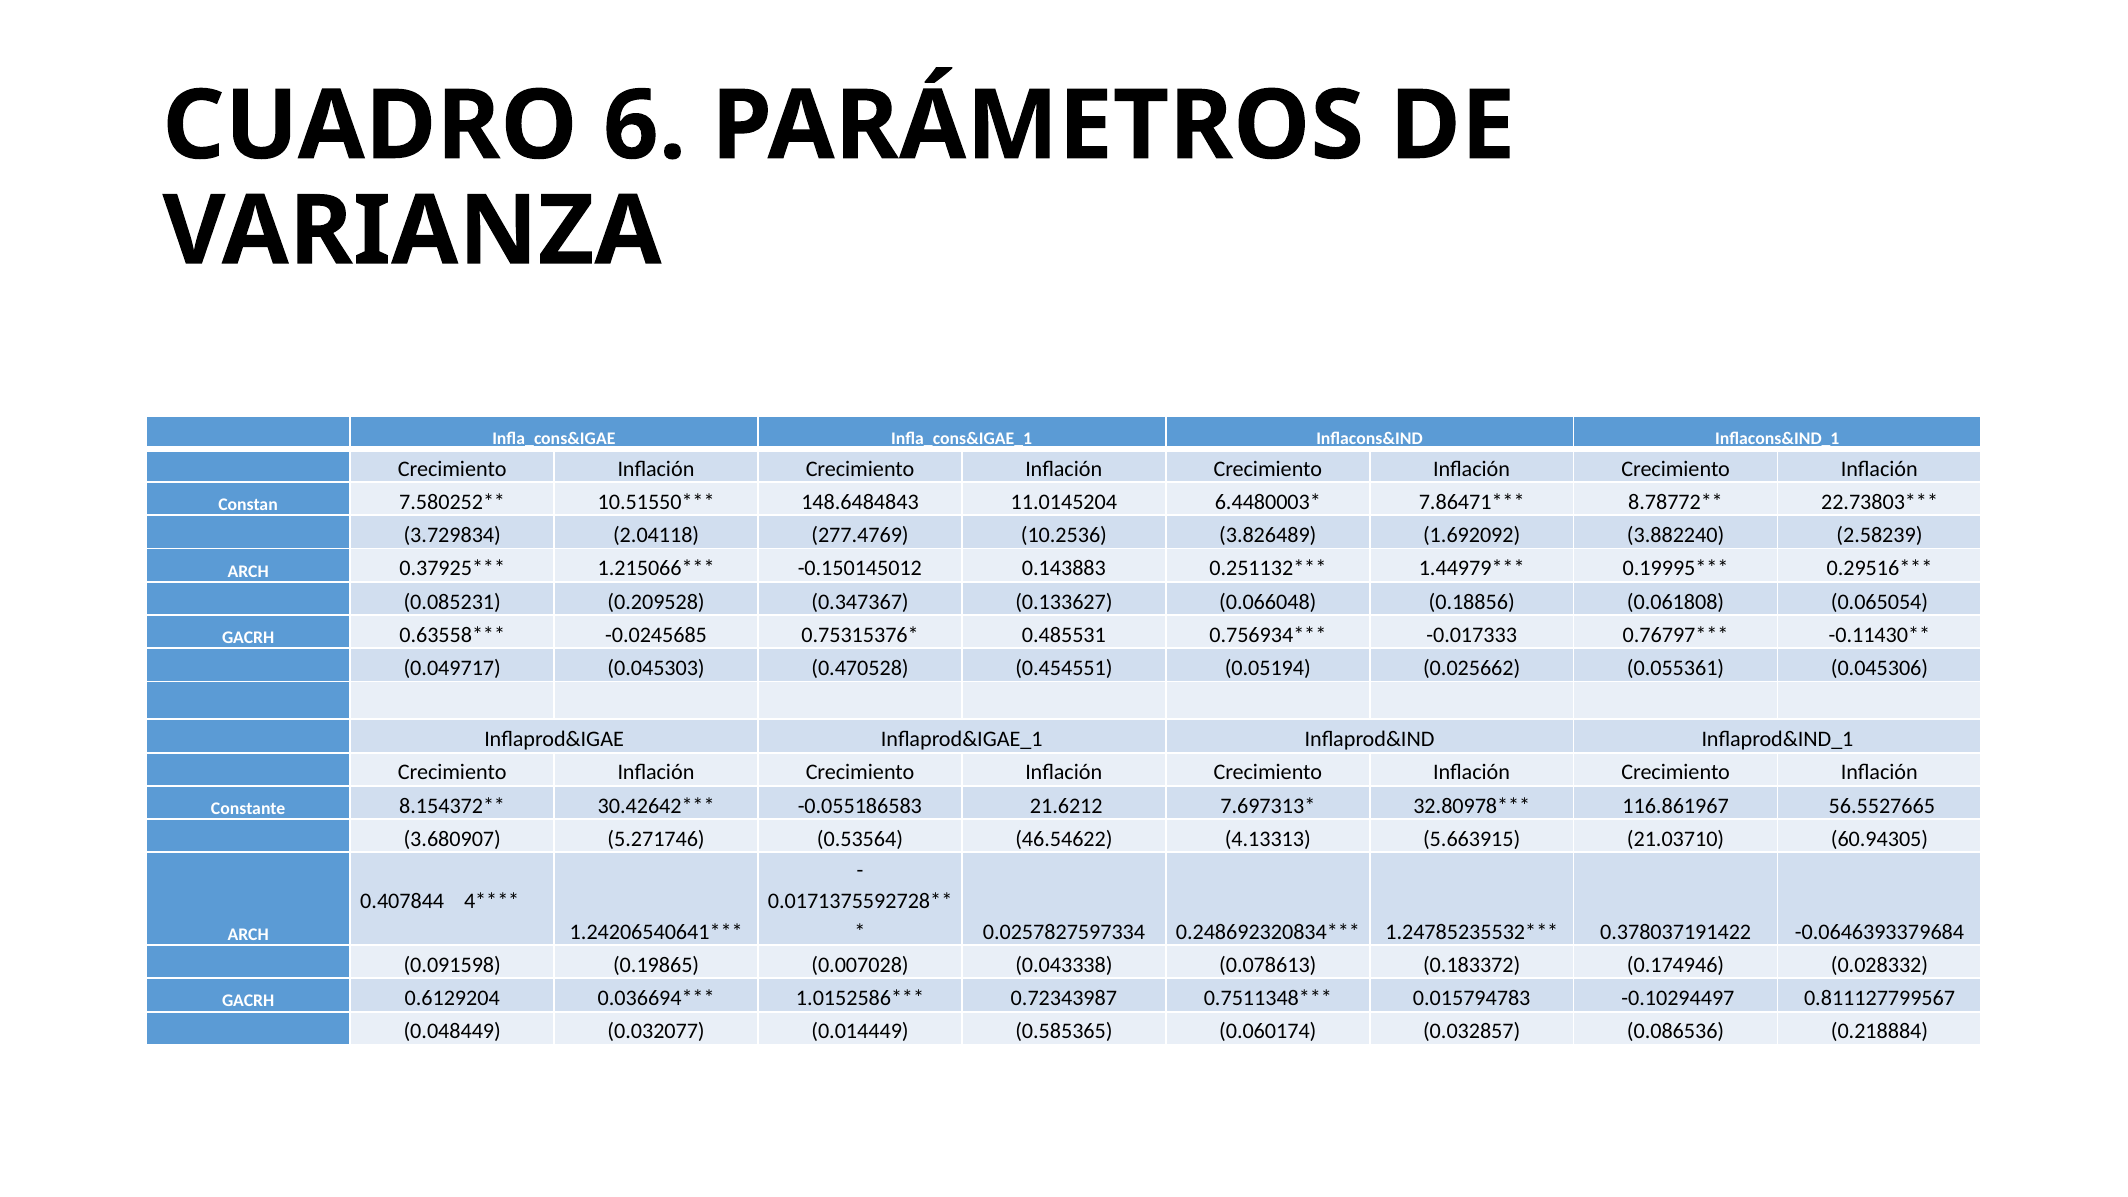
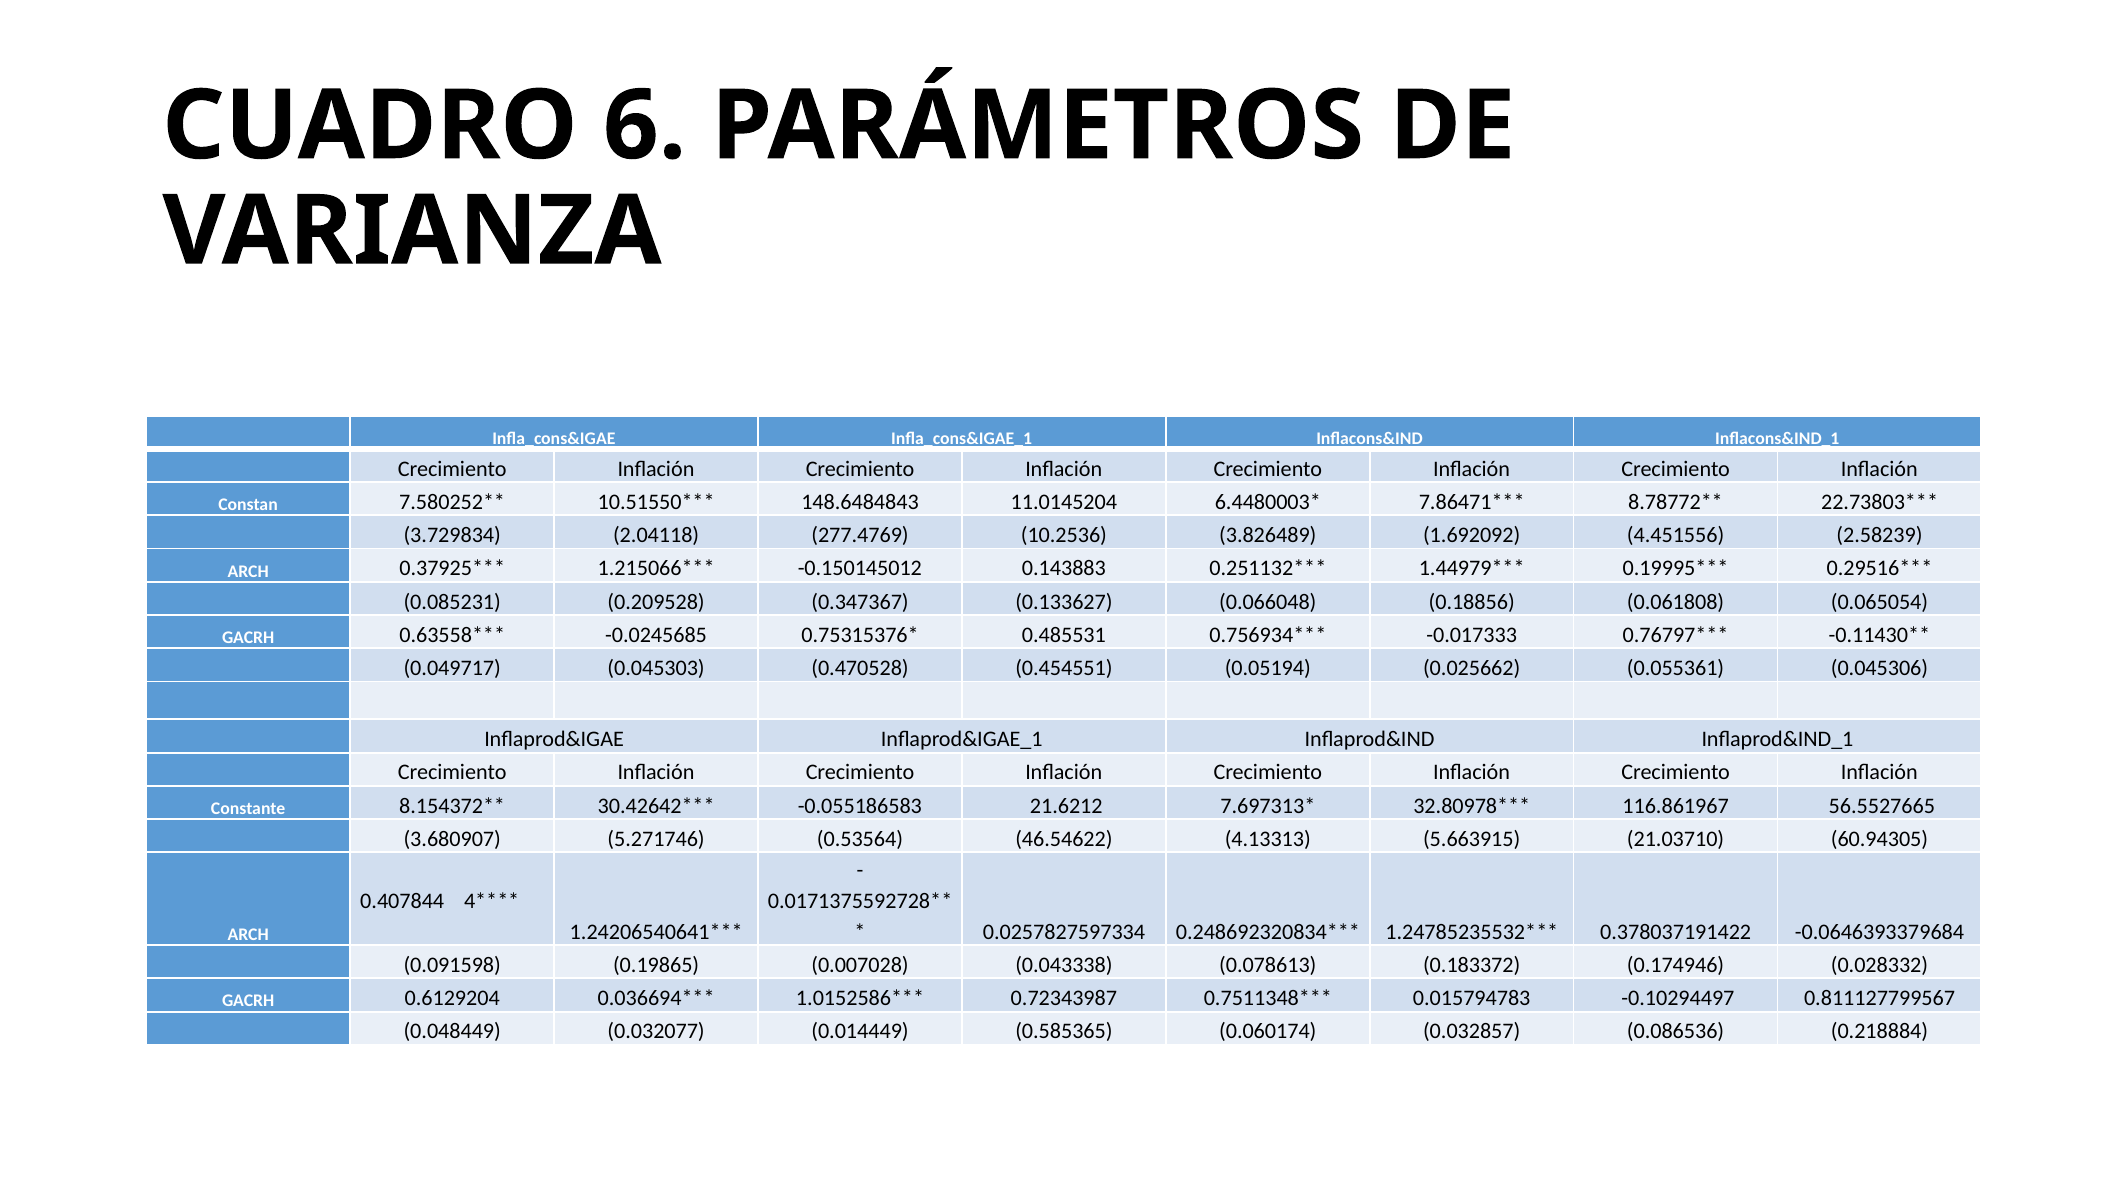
3.882240: 3.882240 -> 4.451556 (1676, 535)
